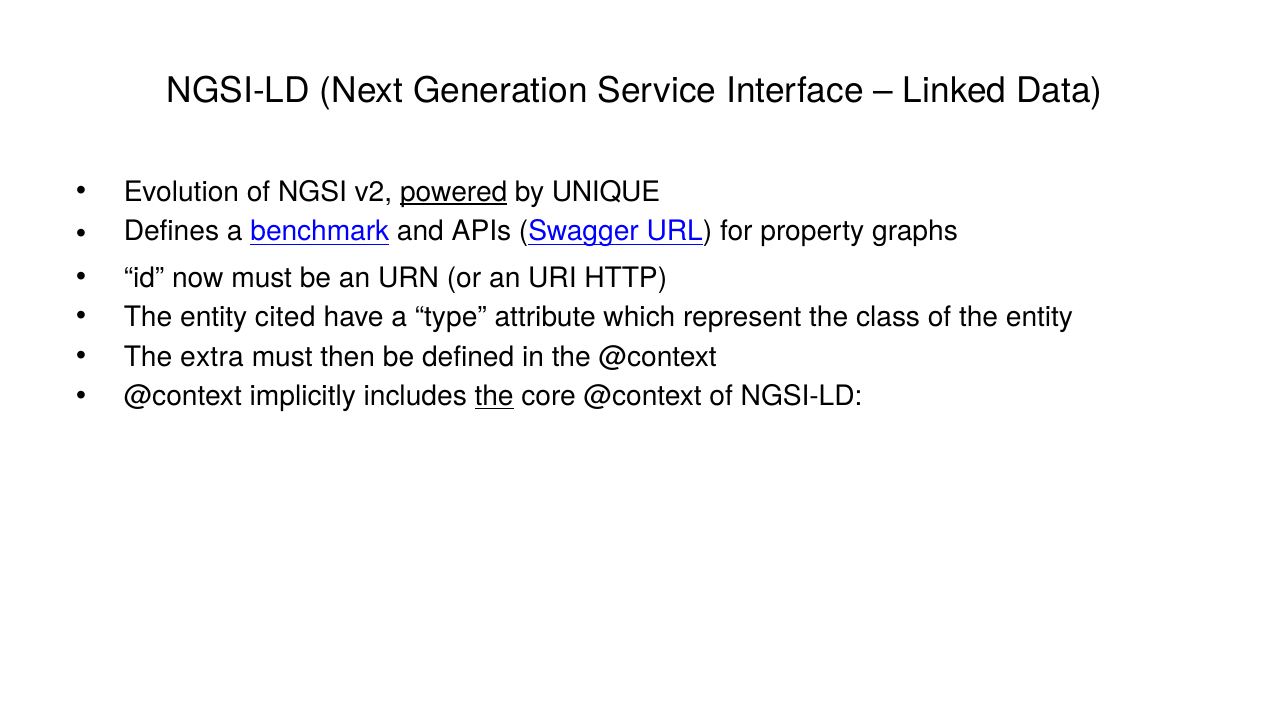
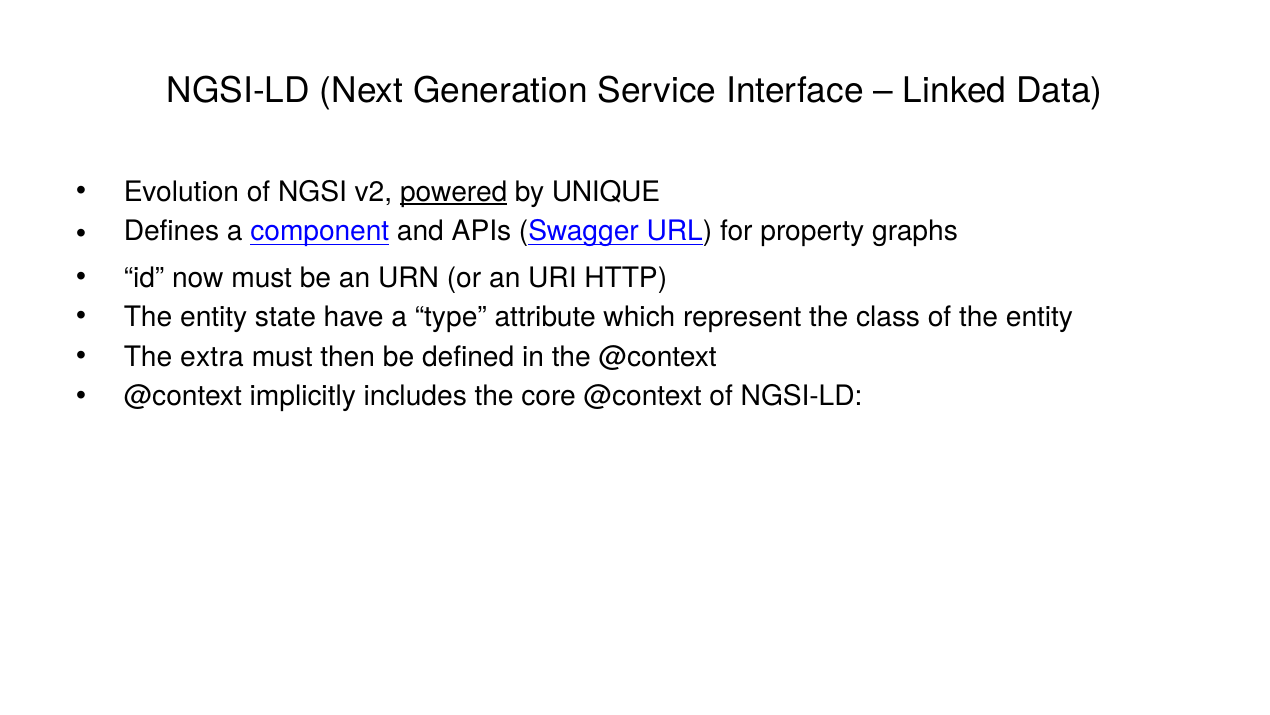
benchmark: benchmark -> component (320, 231)
cited: cited -> state (285, 317)
the underline: present -> none (494, 396)
